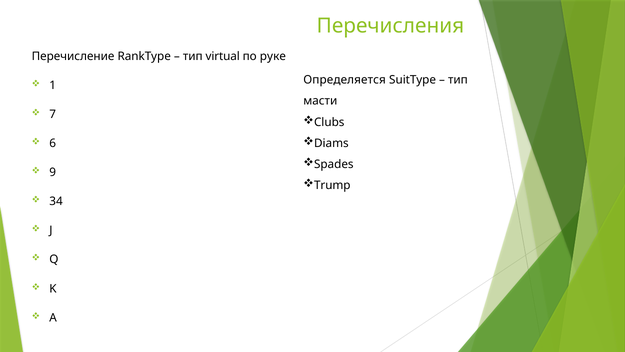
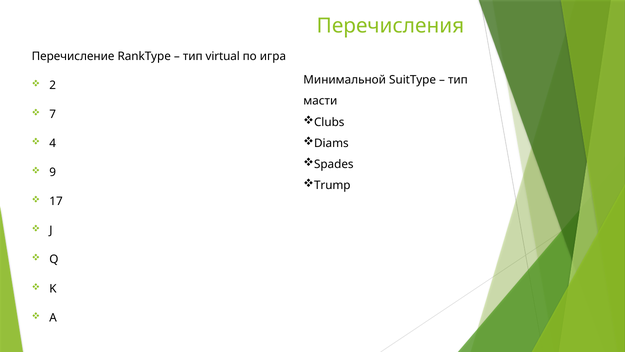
руке: руке -> игра (273, 56)
Определяется: Определяется -> Минимальной (345, 80)
1: 1 -> 2 (53, 85)
6: 6 -> 4 (53, 143)
34: 34 -> 17 (56, 201)
